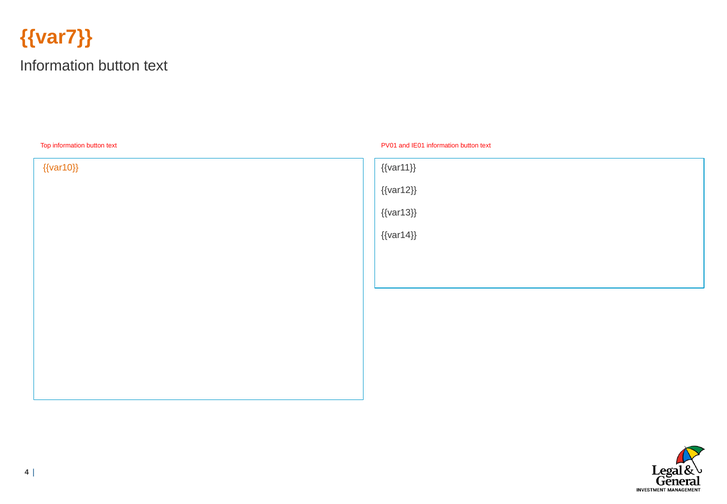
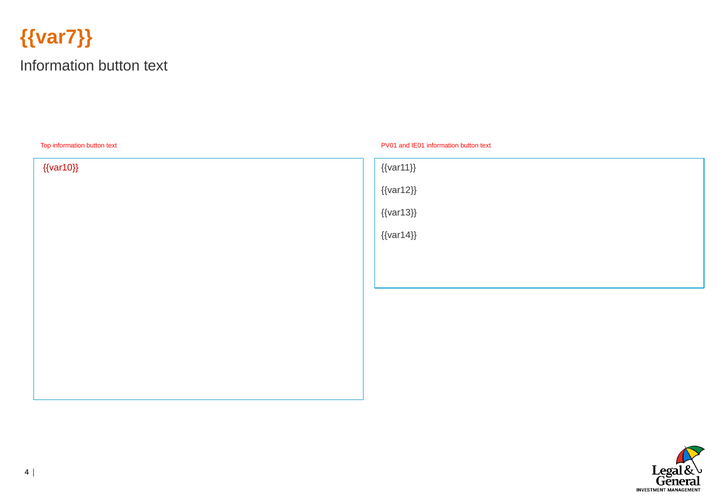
var10 colour: orange -> red (61, 168)
